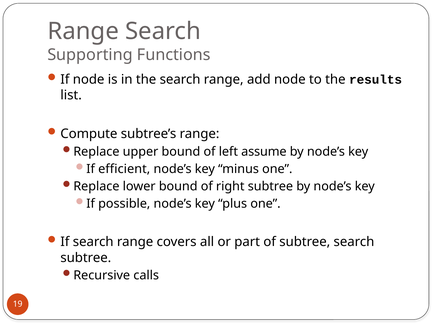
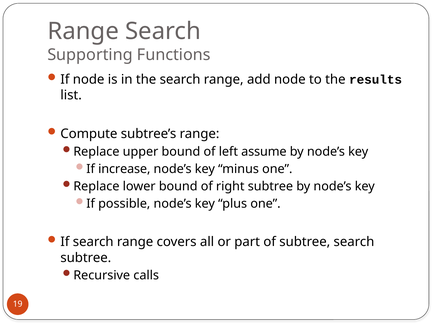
efficient: efficient -> increase (124, 169)
